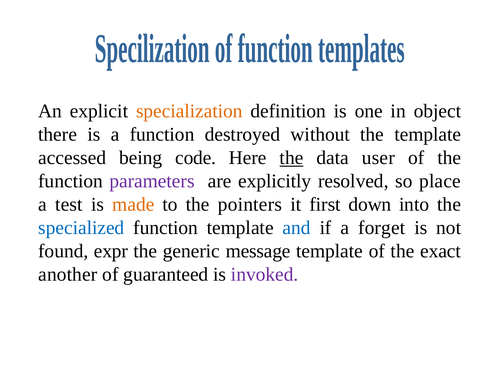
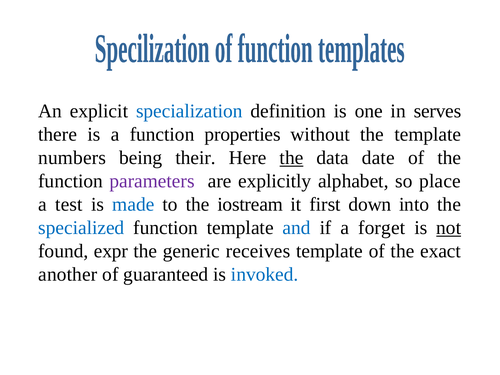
specialization colour: orange -> blue (189, 111)
object: object -> serves (437, 111)
destroyed: destroyed -> properties (243, 134)
accessed: accessed -> numbers (72, 158)
code: code -> their (196, 158)
user: user -> date (378, 158)
resolved: resolved -> alphabet (353, 181)
made colour: orange -> blue (133, 205)
pointers: pointers -> iostream (250, 205)
not underline: none -> present (449, 228)
message: message -> receives (258, 251)
invoked colour: purple -> blue (265, 275)
